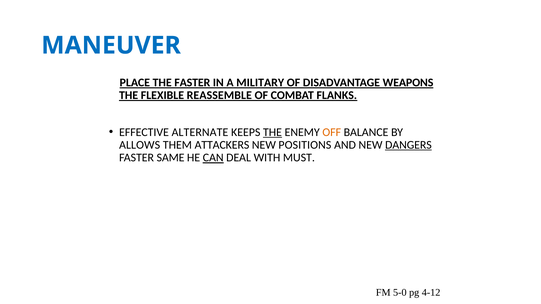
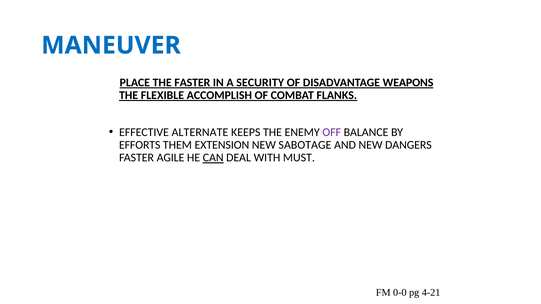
MILITARY: MILITARY -> SECURITY (260, 83)
REASSEMBLE: REASSEMBLE -> ACCOMPLISH (219, 96)
THE underline: present -> none (272, 132)
OFF colour: orange -> purple (332, 132)
ALLOWS: ALLOWS -> EFFORTS (140, 145)
ATTACKERS: ATTACKERS -> EXTENSION (222, 145)
POSITIONS: POSITIONS -> SABOTAGE (305, 145)
DANGERS underline: present -> none (408, 145)
SAME: SAME -> AGILE (171, 158)
5-0: 5-0 -> 0-0 (400, 293)
4-12: 4-12 -> 4-21 (431, 293)
